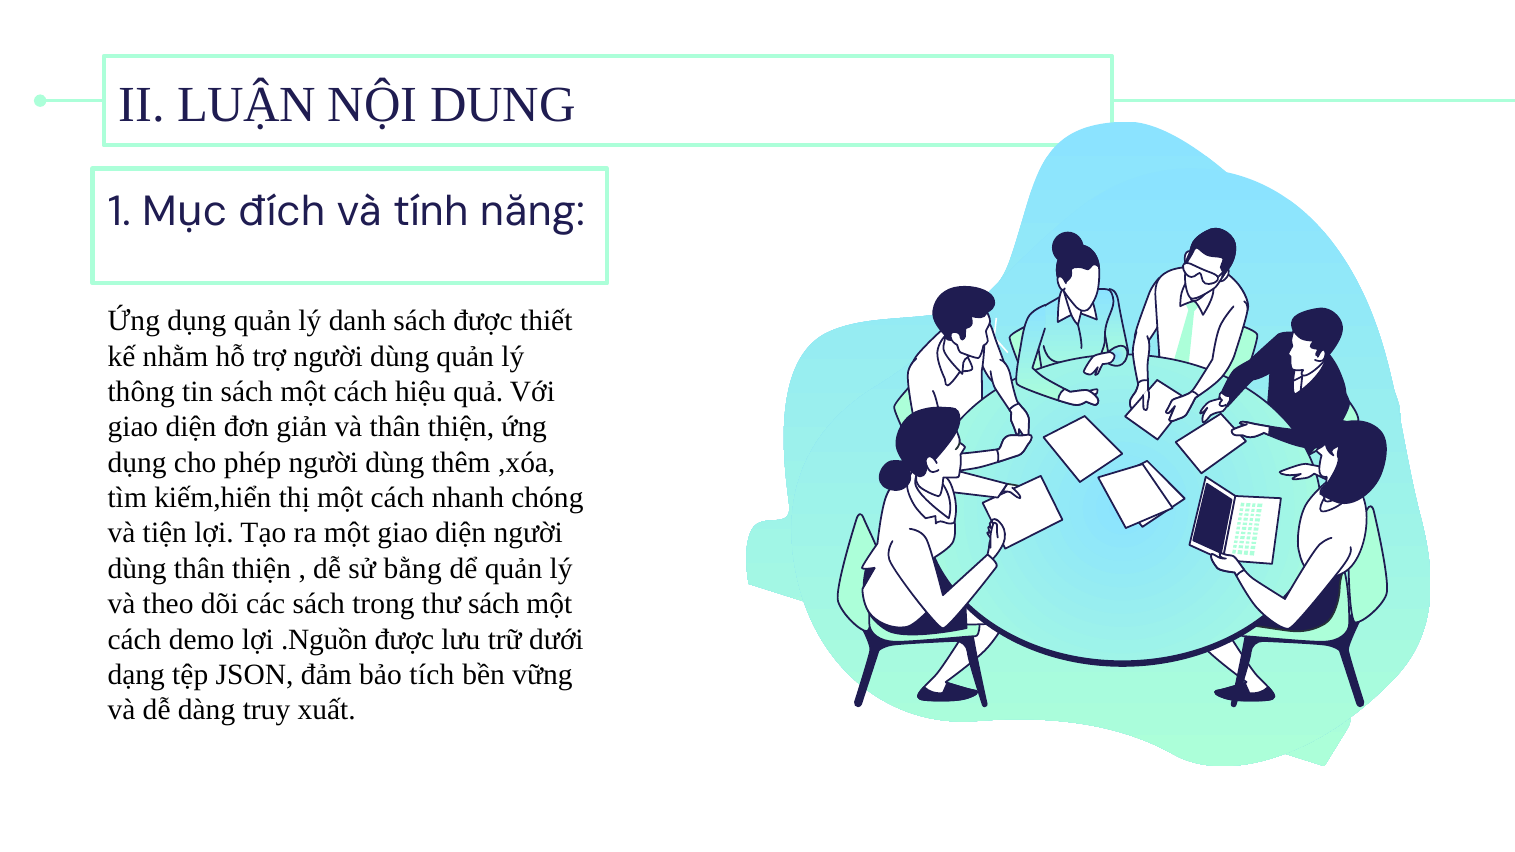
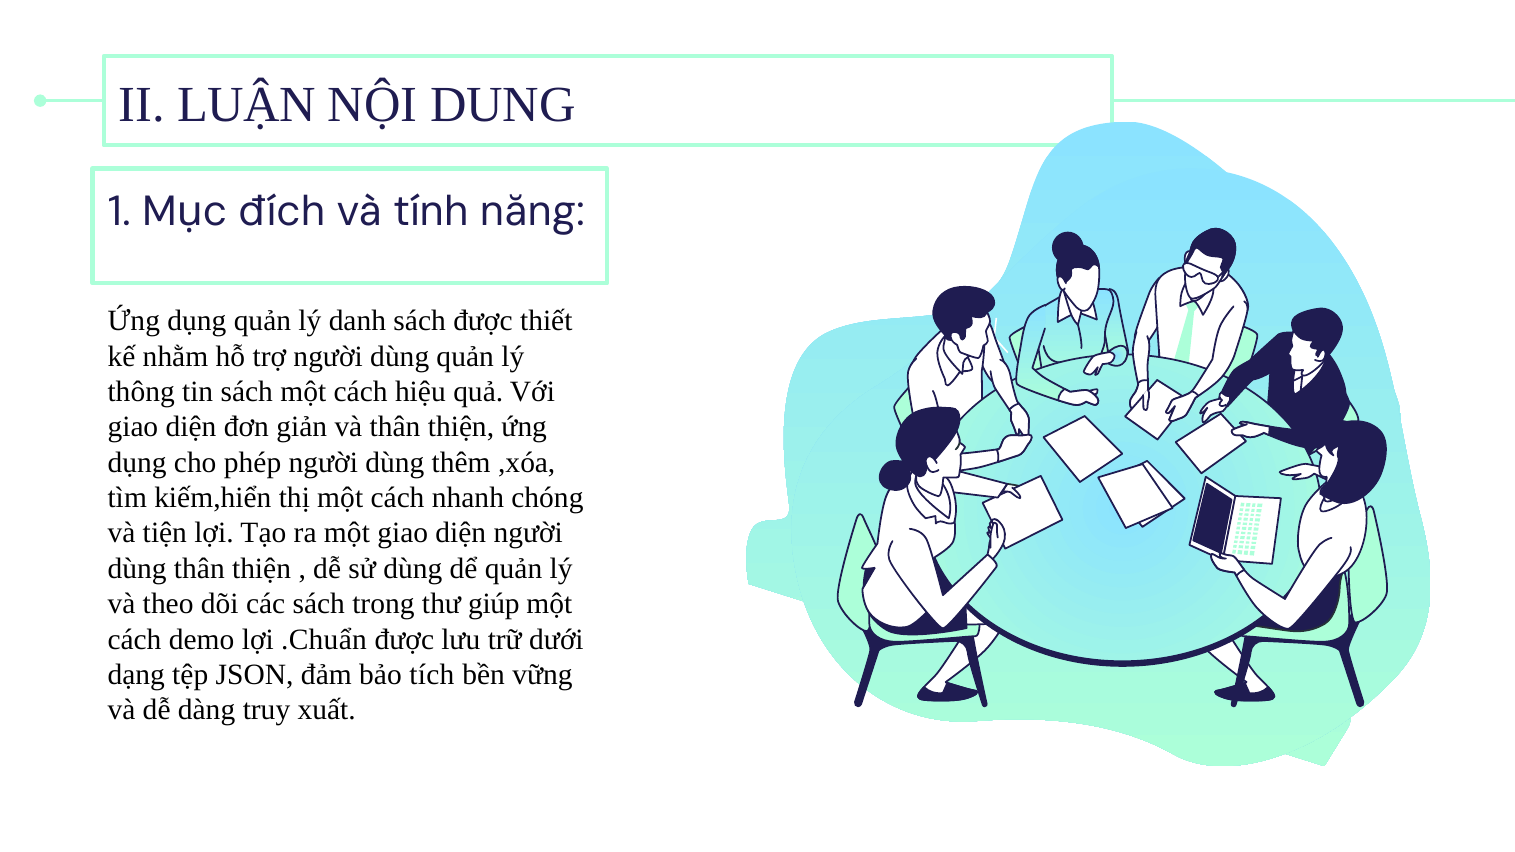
sử bằng: bằng -> dùng (413, 569)
thư sách: sách -> giúp (494, 604)
.Nguồn: .Nguồn -> .Chuẩn (324, 640)
